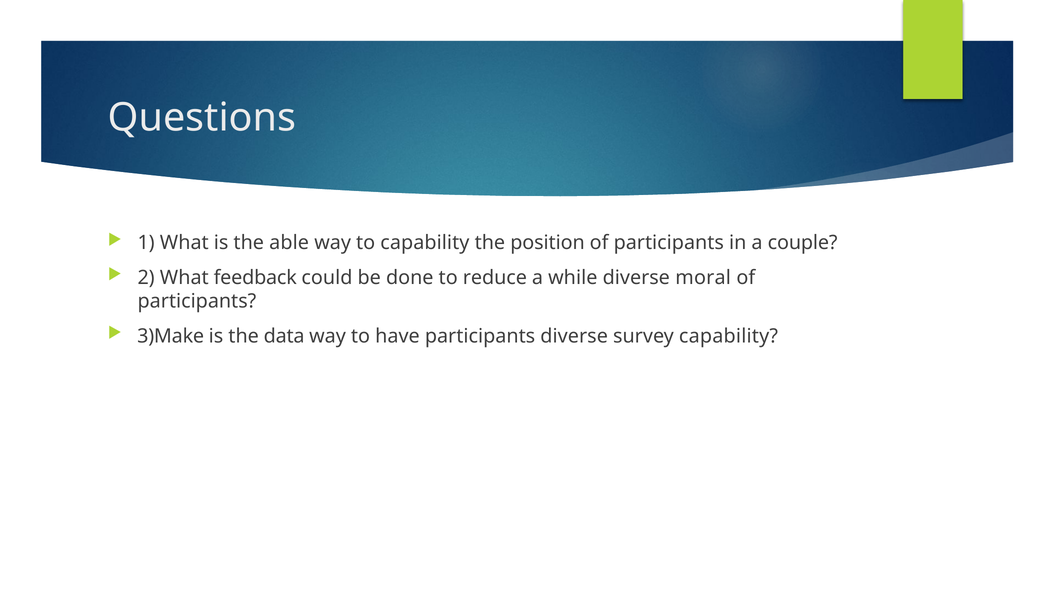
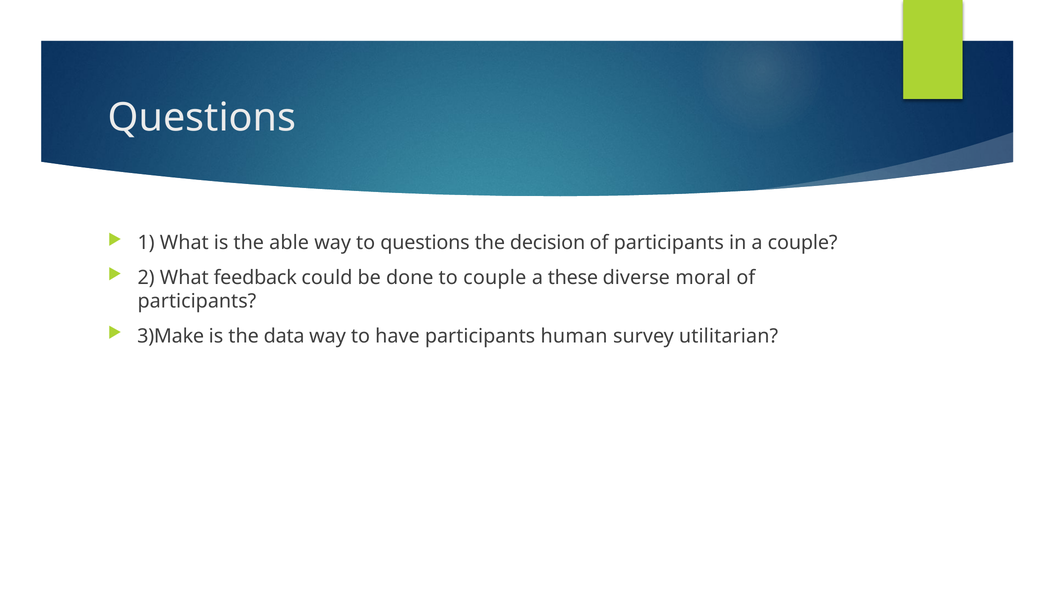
to capability: capability -> questions (425, 242)
position: position -> decision (548, 242)
to reduce: reduce -> couple (495, 277)
while: while -> these (573, 277)
participants diverse: diverse -> human (574, 336)
survey capability: capability -> utilitarian (729, 336)
